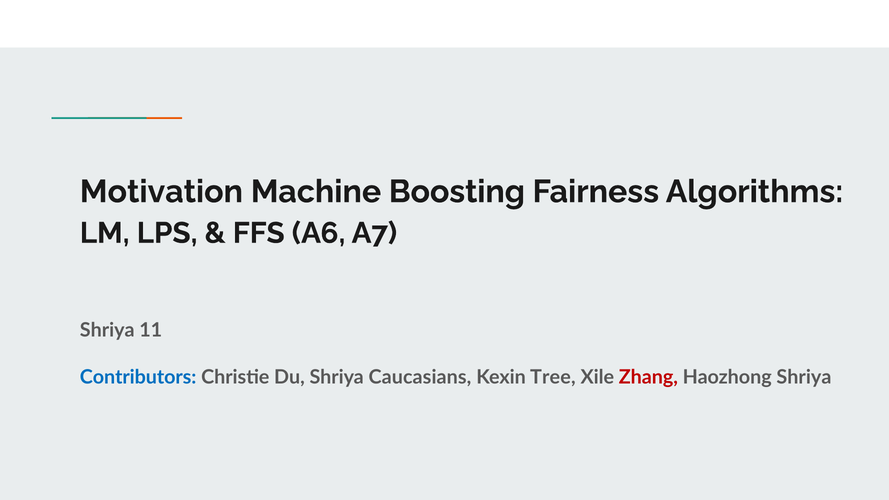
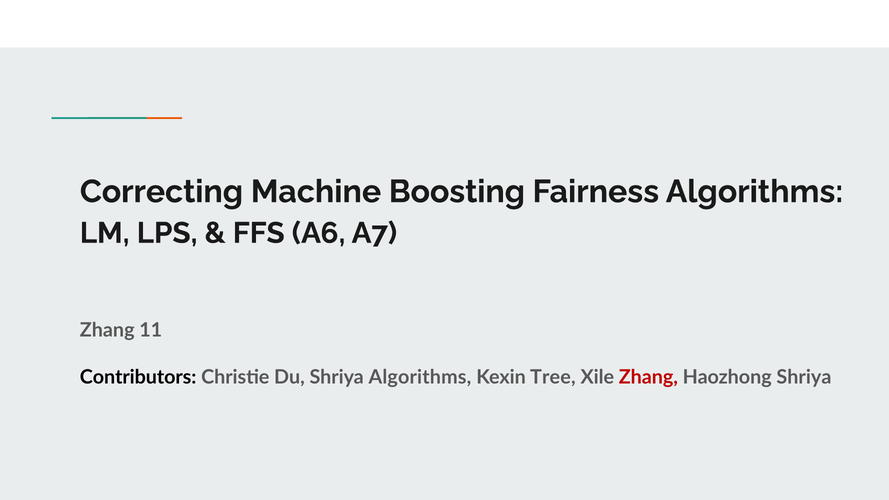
Motivation: Motivation -> Correcting (161, 192)
Shriya: Shriya -> Zhang (107, 330)
Contributors colour: blue -> black (138, 377)
Shriya Caucasians: Caucasians -> Algorithms (420, 377)
